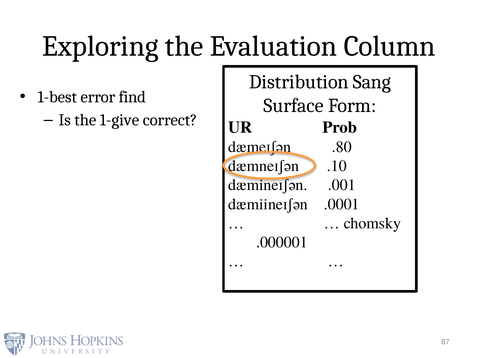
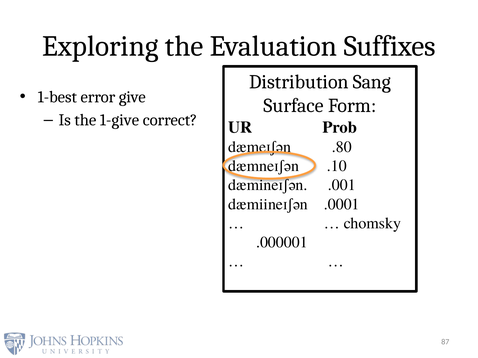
Column: Column -> Suffixes (390, 46)
find: find -> give (132, 97)
